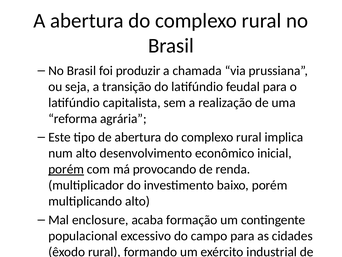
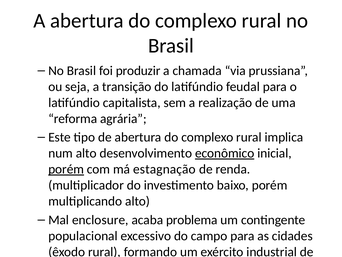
econômico underline: none -> present (225, 153)
provocando: provocando -> estagnação (164, 169)
formação: formação -> problema (192, 220)
